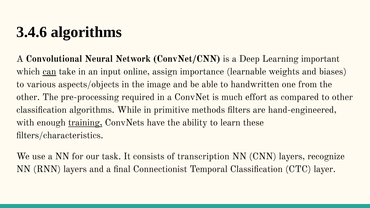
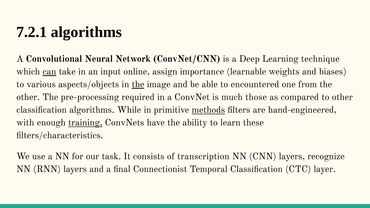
3.4.6: 3.4.6 -> 7.2.1 (32, 32)
important: important -> technique (320, 59)
the underline: none -> present (138, 84)
handwritten: handwritten -> encountered (255, 84)
effort: effort -> those (256, 97)
methods underline: none -> present (208, 110)
